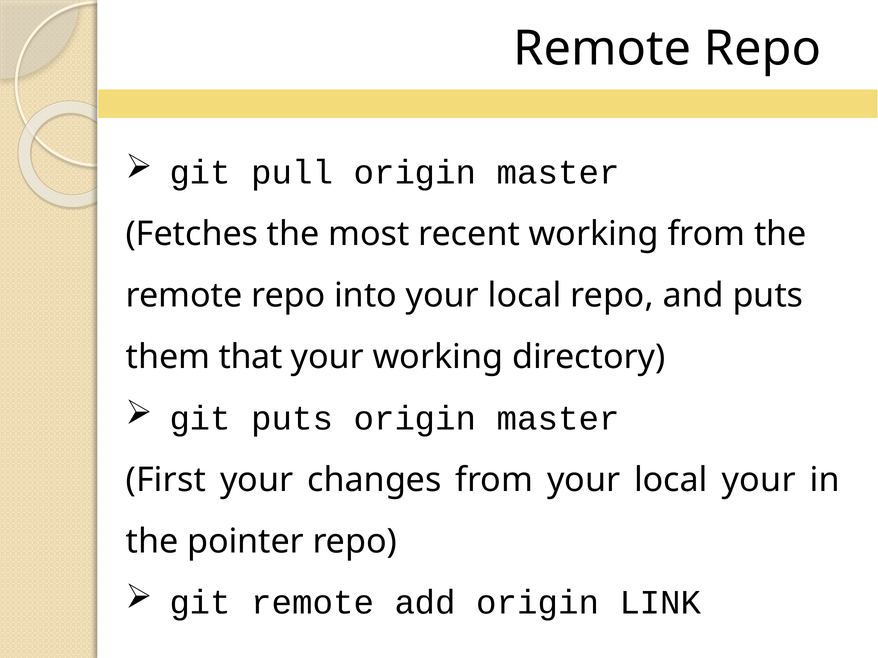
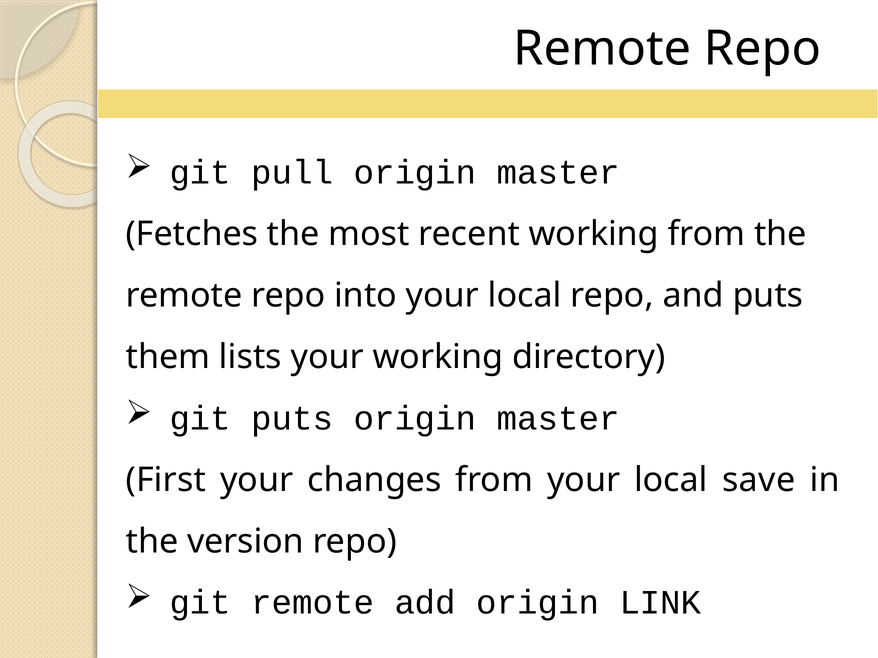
that: that -> lists (250, 357)
local your: your -> save (759, 480)
pointer: pointer -> version (246, 542)
